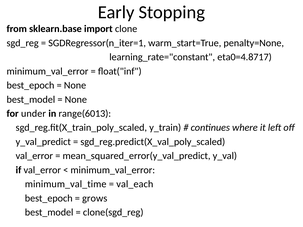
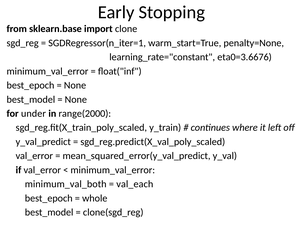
eta0=4.8717: eta0=4.8717 -> eta0=3.6676 (245, 57)
range(6013: range(6013 -> range(2000 (85, 114)
minimum_val_time: minimum_val_time -> minimum_val_both (66, 184)
grows: grows -> whole (95, 198)
